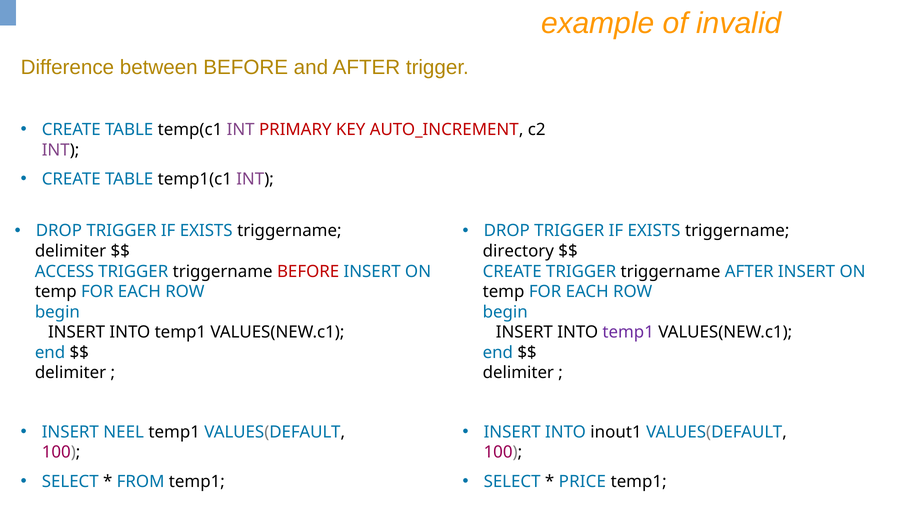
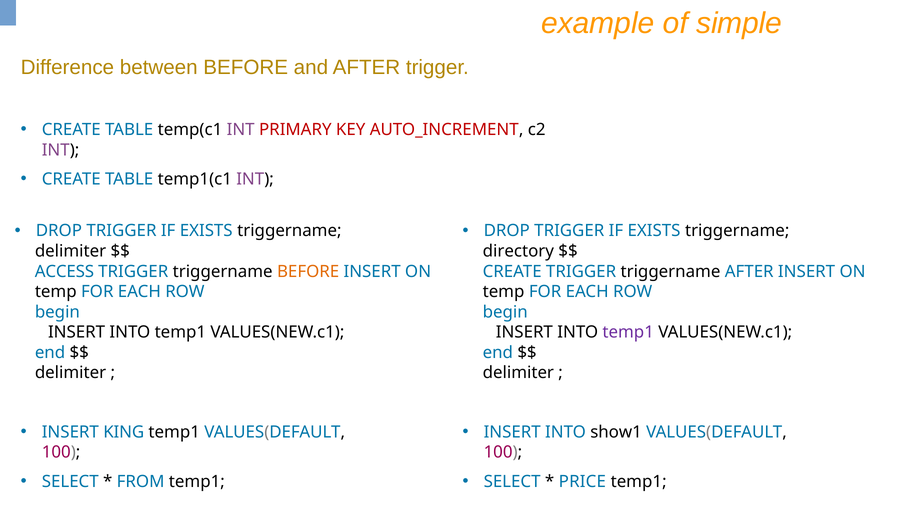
invalid: invalid -> simple (739, 23)
BEFORE colour: red -> orange (308, 271)
NEEL: NEEL -> KING (124, 432)
inout1: inout1 -> show1 (616, 432)
